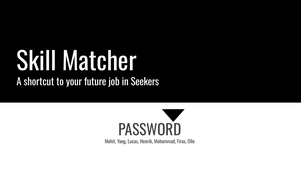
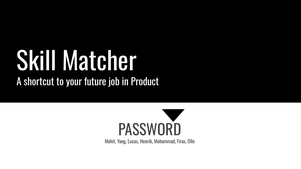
Seekers: Seekers -> Product (145, 82)
